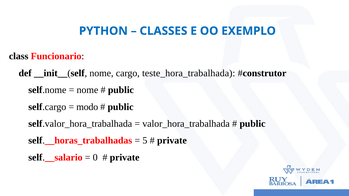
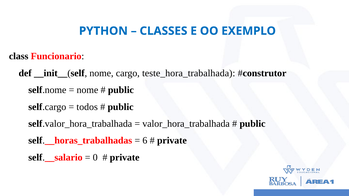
modo: modo -> todos (87, 107)
5: 5 -> 6 (145, 141)
